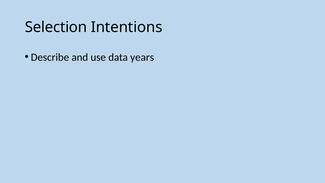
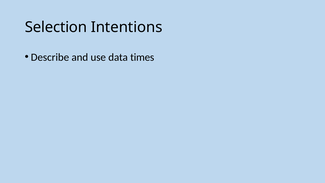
years: years -> times (142, 57)
